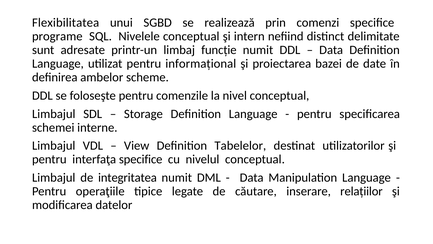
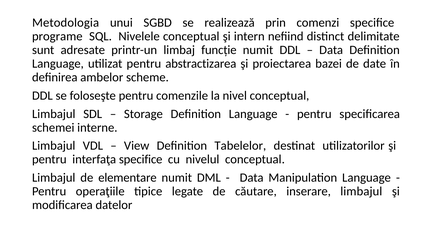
Flexibilitatea: Flexibilitatea -> Metodologia (66, 23)
informaţional: informaţional -> abstractizarea (201, 64)
integritatea: integritatea -> elementare (127, 177)
inserare relaţiilor: relaţiilor -> limbajul (361, 191)
